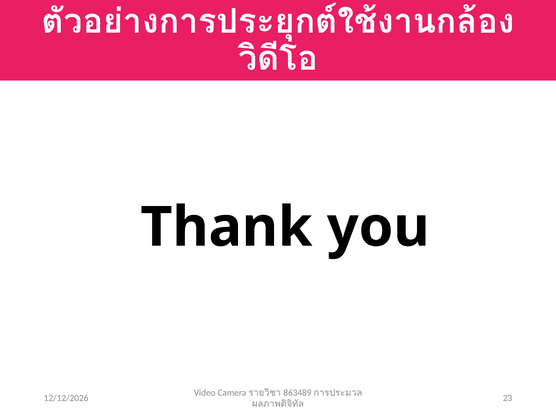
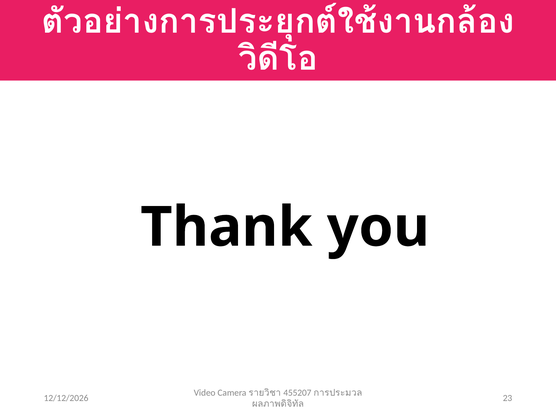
863489: 863489 -> 455207 (297, 393)
